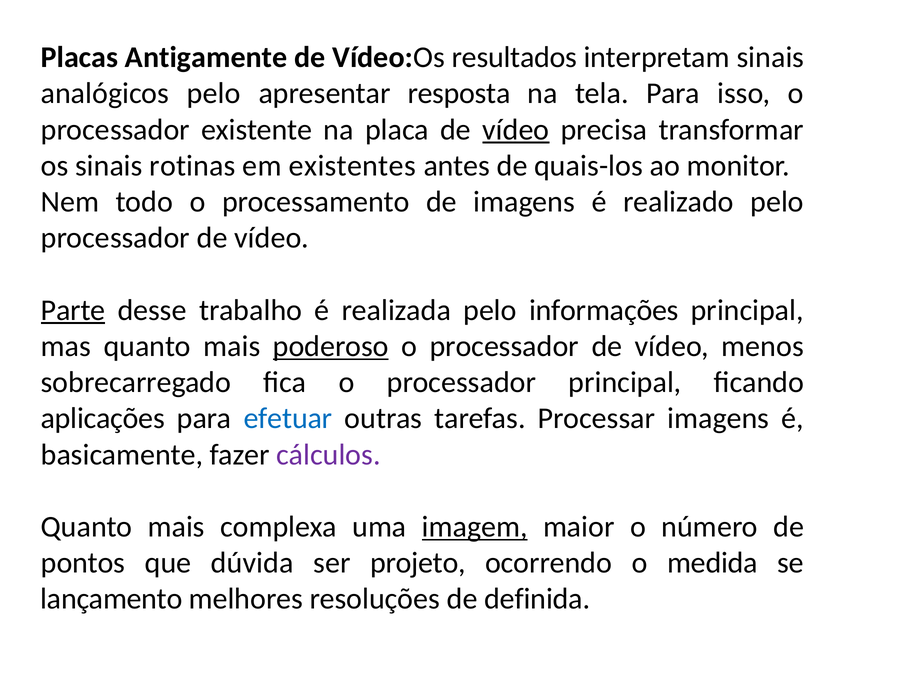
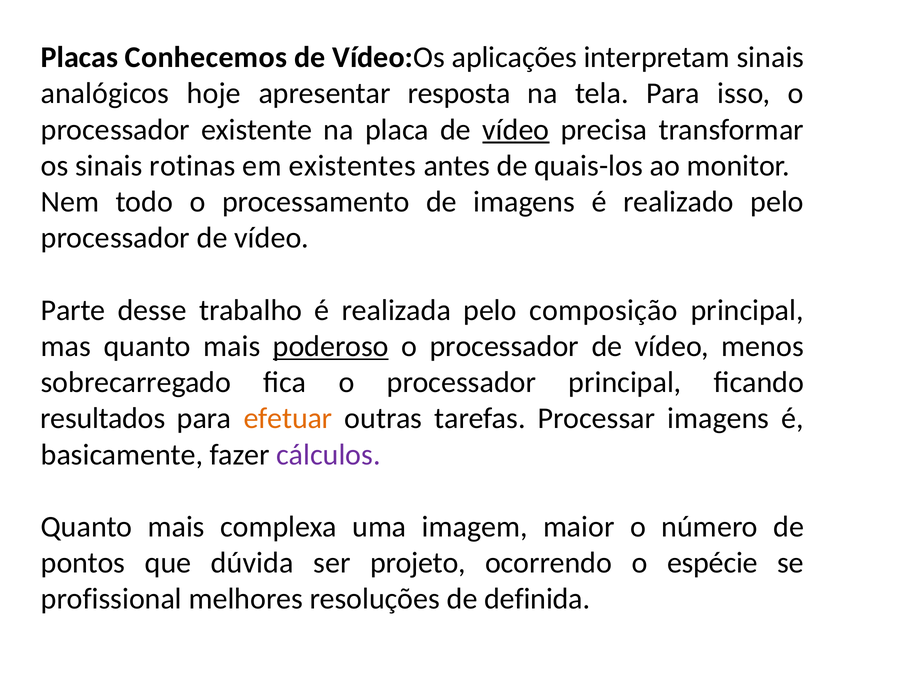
Antigamente: Antigamente -> Conhecemos (206, 57)
resultados: resultados -> aplicações (514, 57)
analógicos pelo: pelo -> hoje (214, 93)
Parte underline: present -> none (73, 310)
informações: informações -> composição (604, 310)
aplicações: aplicações -> resultados (103, 418)
efetuar colour: blue -> orange (288, 418)
imagem underline: present -> none (475, 526)
medida: medida -> espécie (712, 562)
lançamento: lançamento -> profissional (111, 599)
